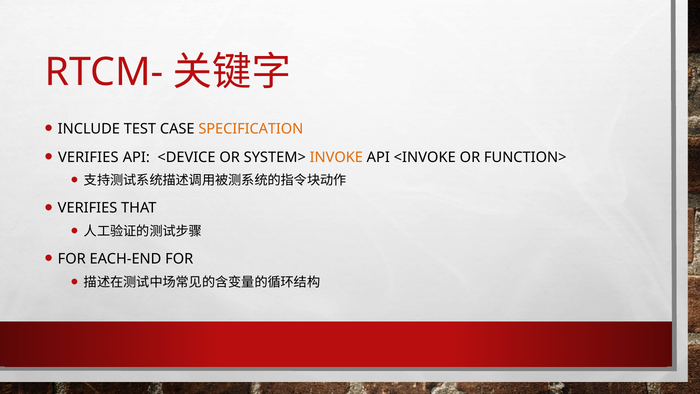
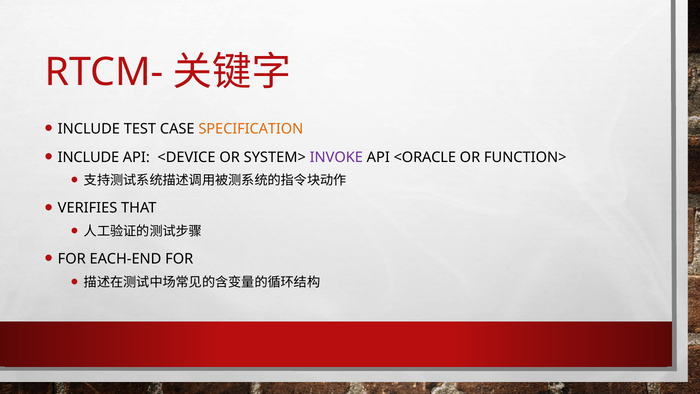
VERIFIES: VERIFIES -> INCLUDE (88, 157)
INVOKE colour: orange -> purple (336, 157)
<INVOKE: <INVOKE -> <ORACLE (425, 157)
